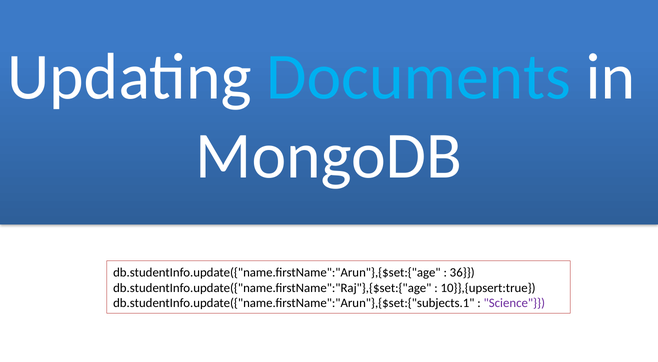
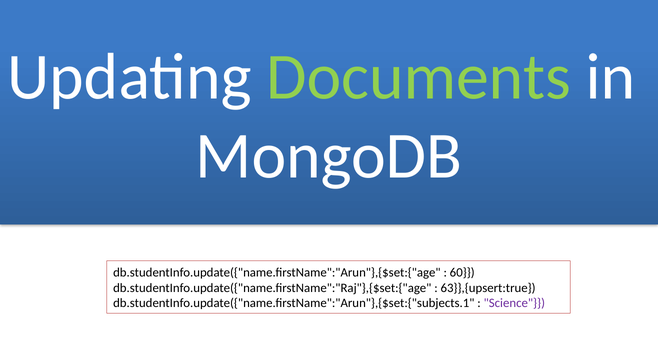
Documents colour: light blue -> light green (419, 77)
36: 36 -> 60 (462, 272)
10}},{upsert:true: 10}},{upsert:true -> 63}},{upsert:true (488, 288)
